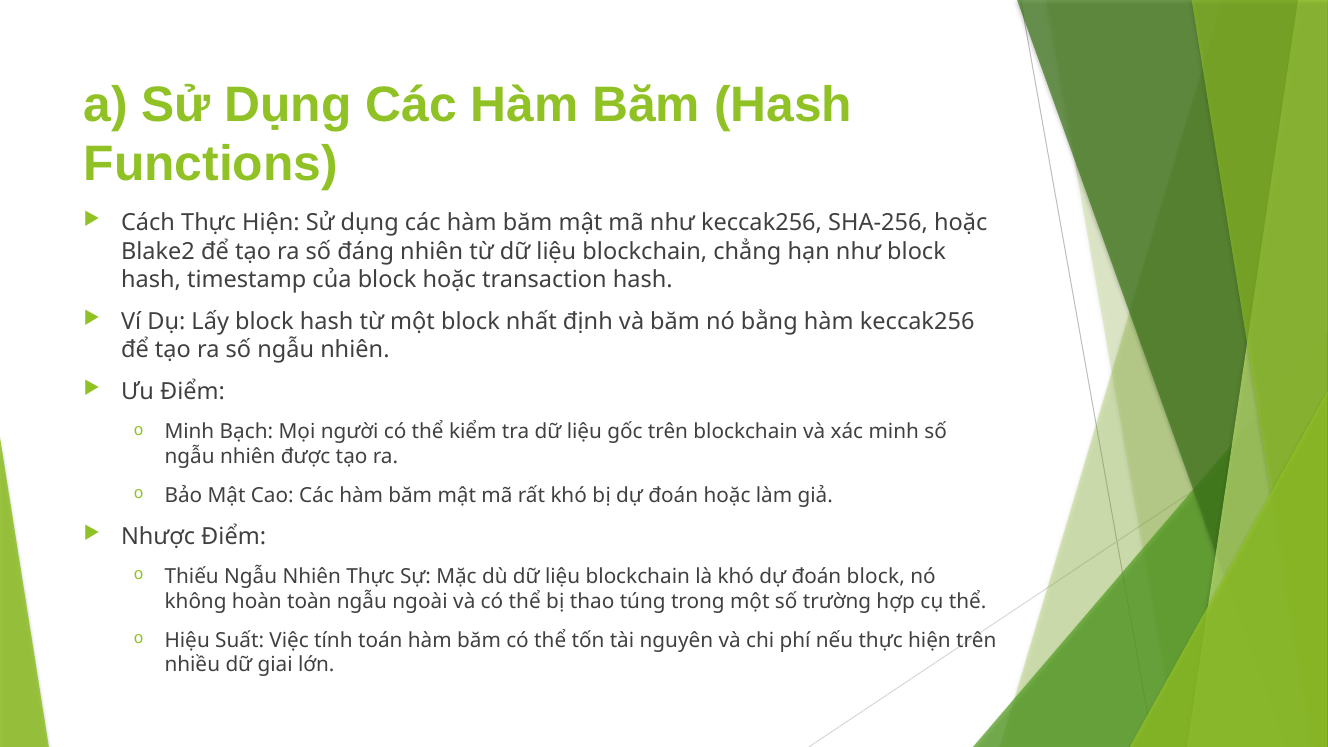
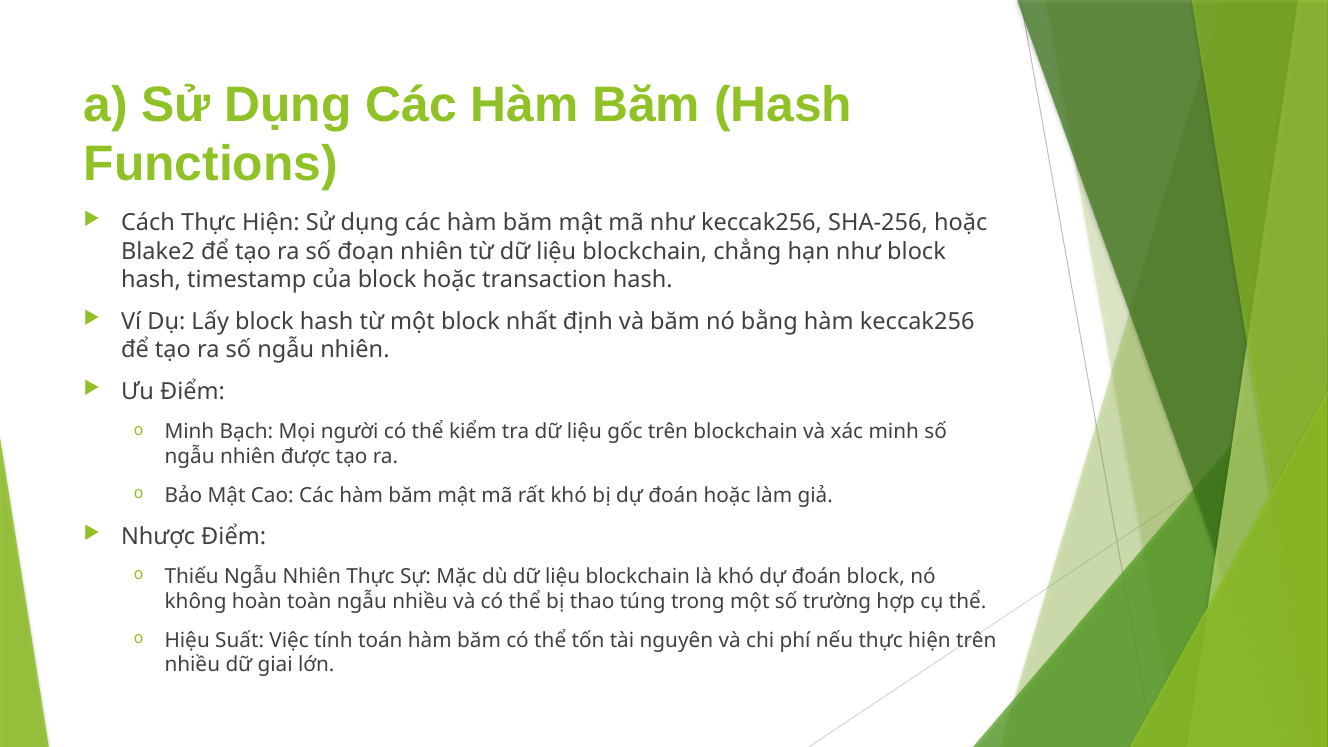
đáng: đáng -> đoạn (366, 251)
ngẫu ngoài: ngoài -> nhiều (420, 601)
